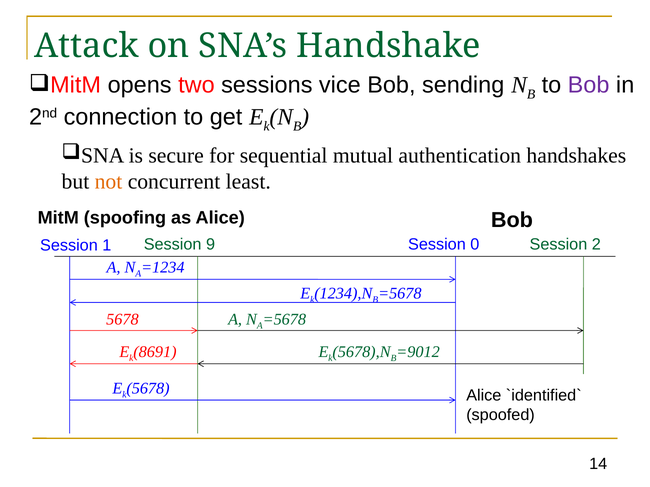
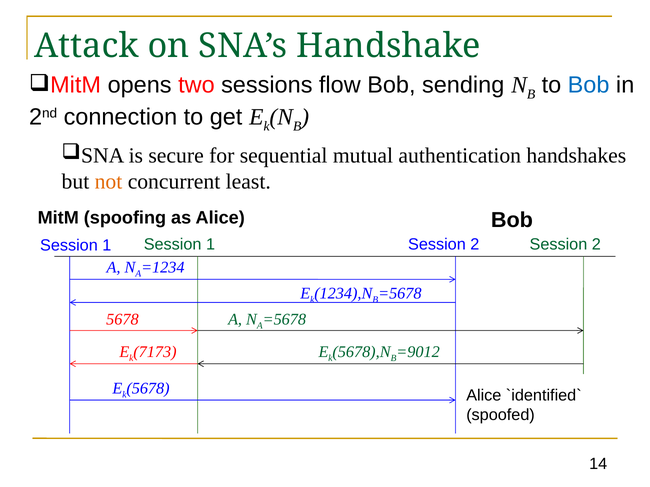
vice: vice -> flow (340, 85)
Bob colour: purple -> blue (589, 85)
1 Session 9: 9 -> 1 (211, 245)
0: 0 -> 2 (475, 245)
8691: 8691 -> 7173 (155, 352)
